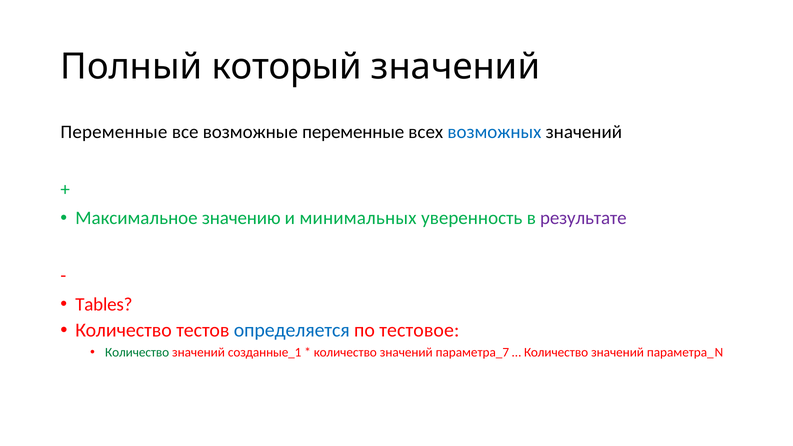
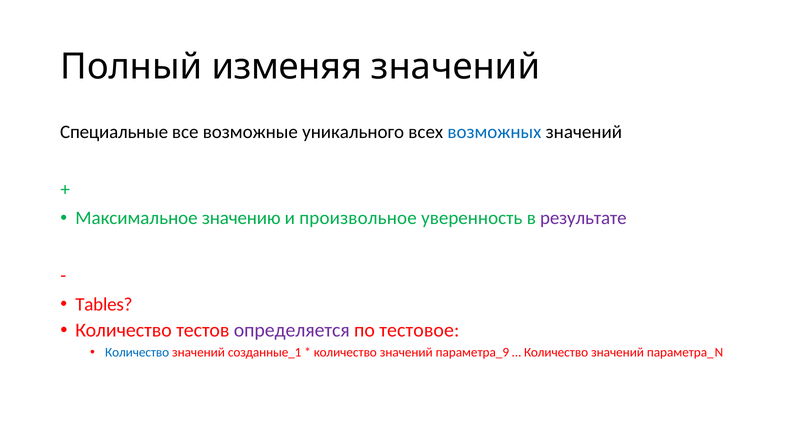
который: который -> изменяя (287, 67)
Переменные: Переменные -> Специальные (114, 132)
возможные переменные: переменные -> уникального (353, 132)
минимальных: минимальных -> произвольное (358, 218)
определяется colour: blue -> purple (292, 330)
Количество colour: green -> blue (137, 352)
параметра_7: параметра_7 -> параметра_9 (472, 352)
